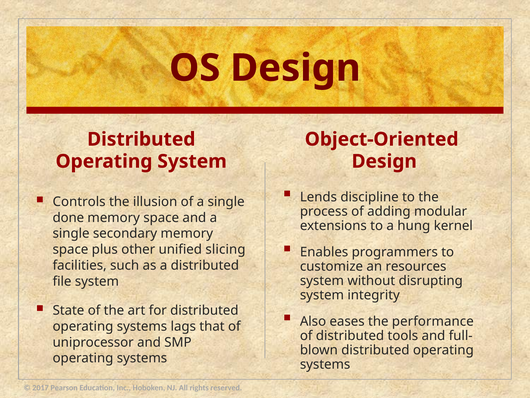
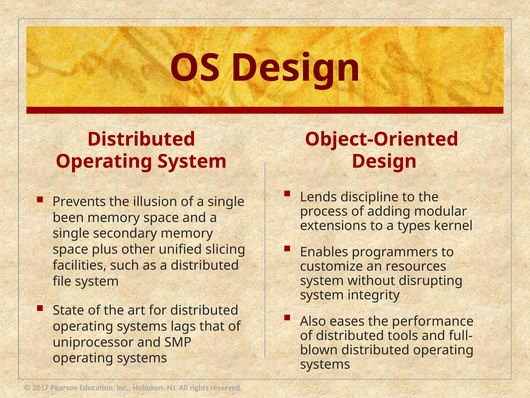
Controls: Controls -> Prevents (79, 201)
done: done -> been (68, 217)
hung: hung -> types (414, 226)
